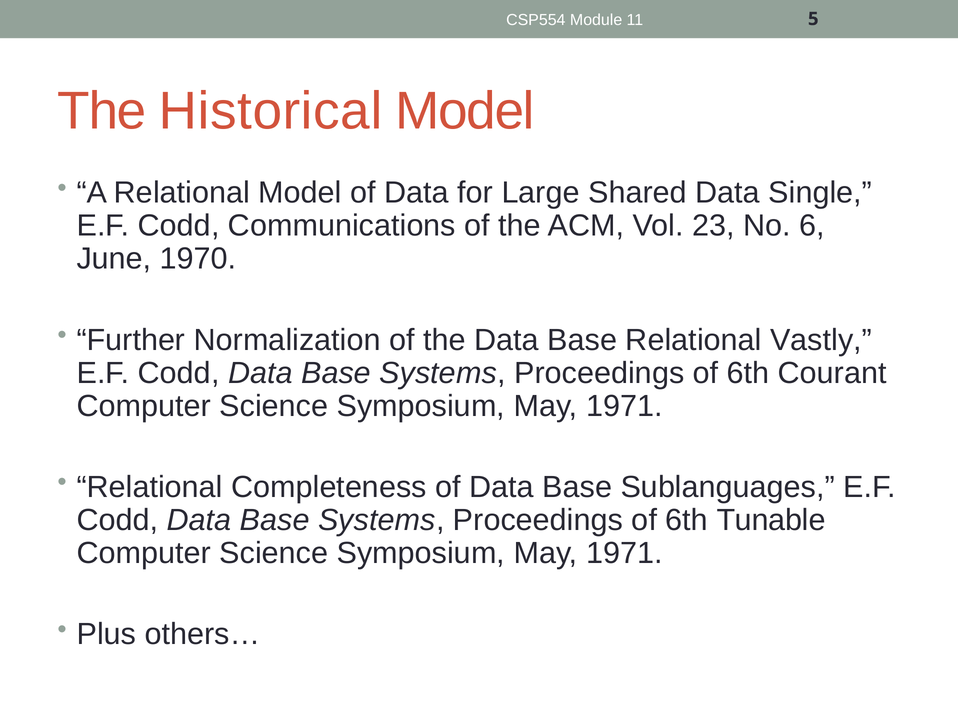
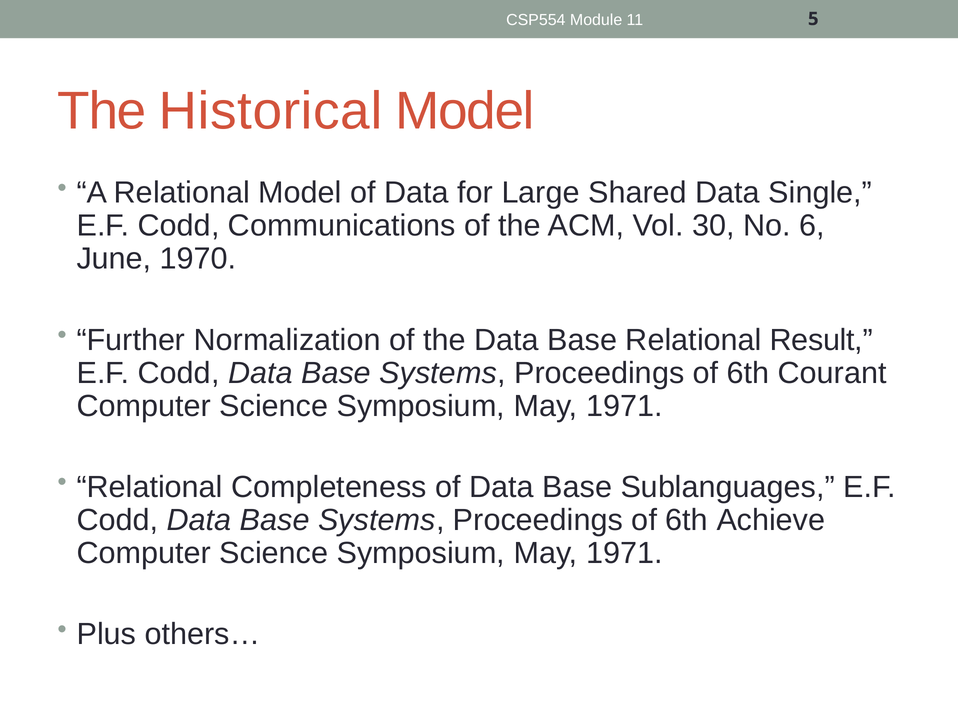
23: 23 -> 30 (713, 226)
Vastly: Vastly -> Result (821, 340)
Tunable: Tunable -> Achieve (771, 521)
